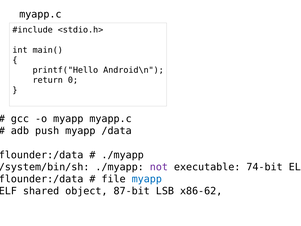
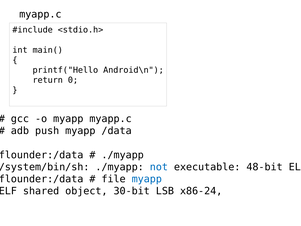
not colour: purple -> blue (159, 167)
74-bit: 74-bit -> 48-bit (265, 167)
87-bit: 87-bit -> 30-bit (132, 191)
x86-62: x86-62 -> x86-24 (201, 191)
